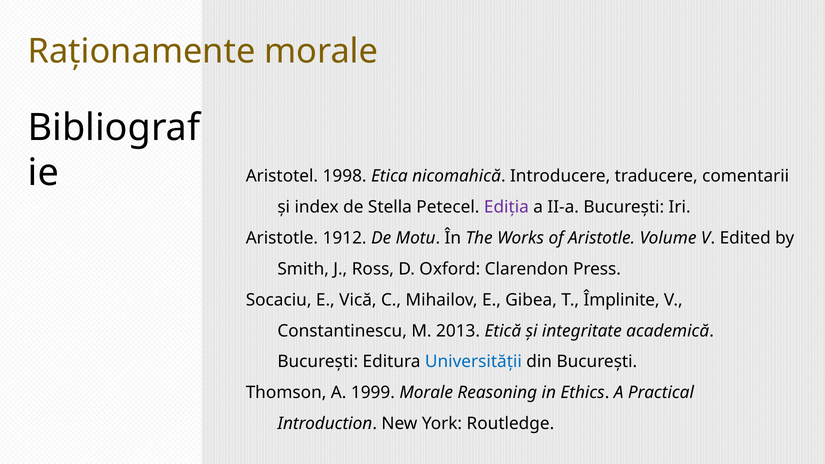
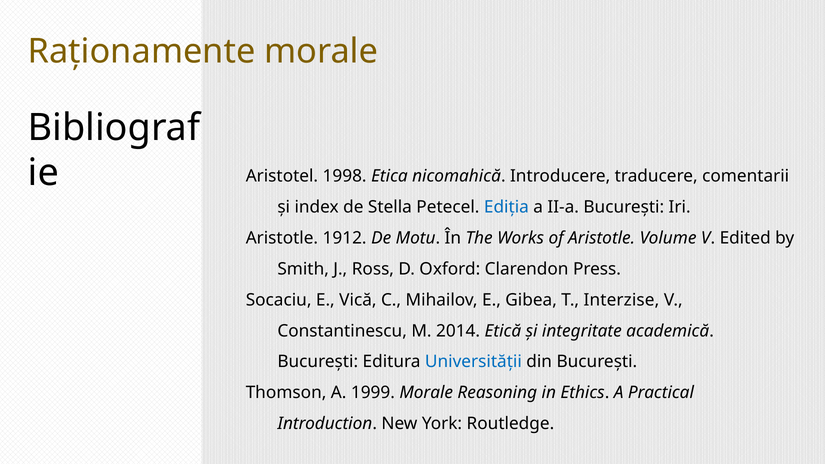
Ediția colour: purple -> blue (506, 207)
Împlinite: Împlinite -> Interzise (621, 300)
2013: 2013 -> 2014 (458, 331)
